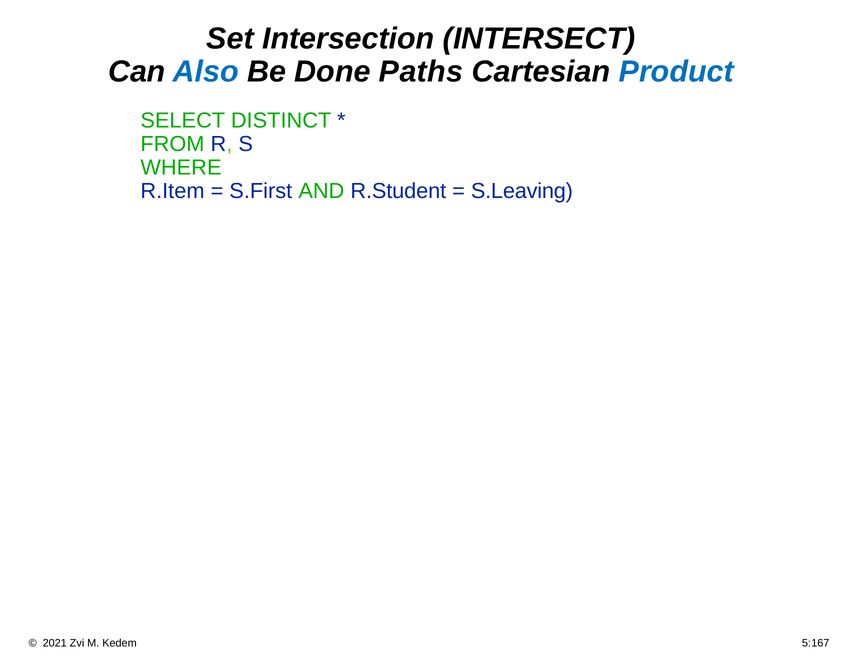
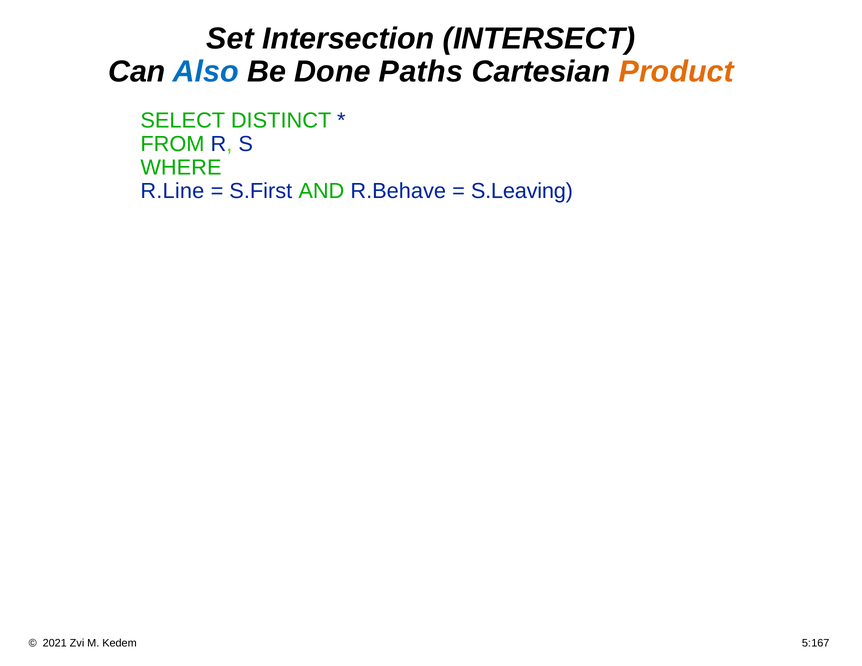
Product colour: blue -> orange (676, 72)
R.Item: R.Item -> R.Line (172, 191)
R.Student: R.Student -> R.Behave (398, 191)
